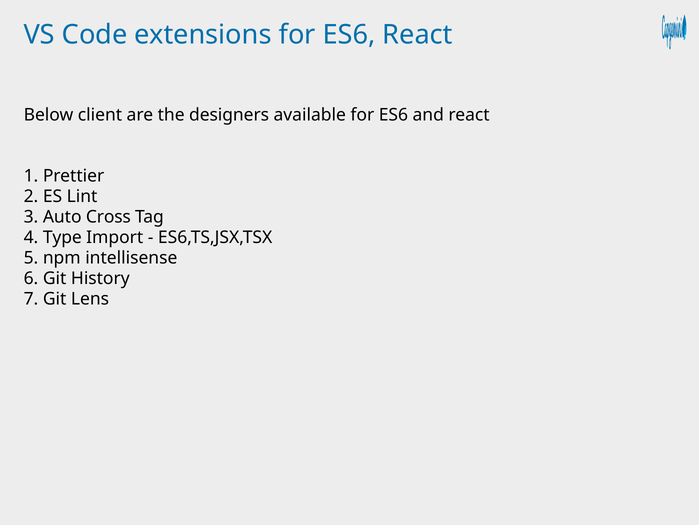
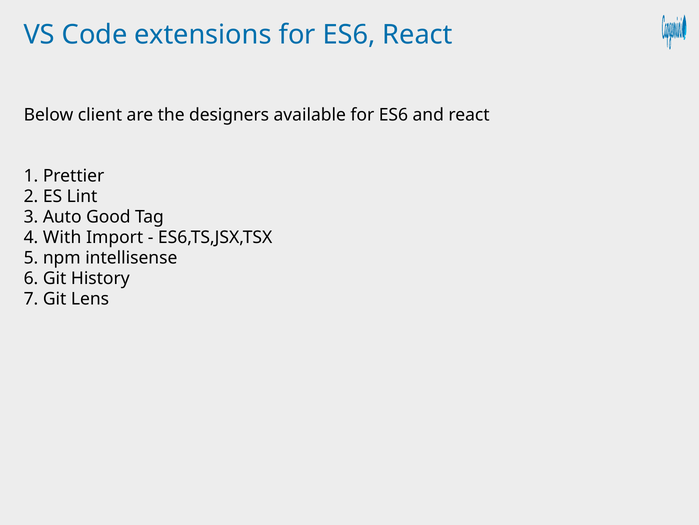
Cross: Cross -> Good (108, 217)
Type: Type -> With (62, 237)
